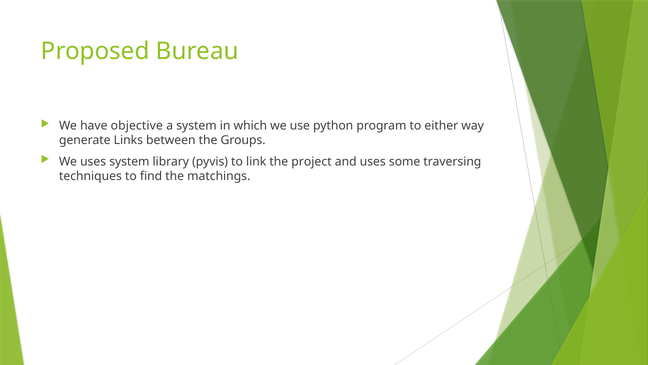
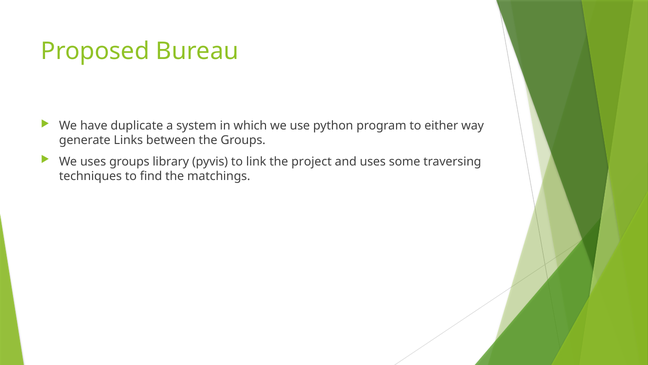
objective: objective -> duplicate (137, 125)
uses system: system -> groups (129, 161)
